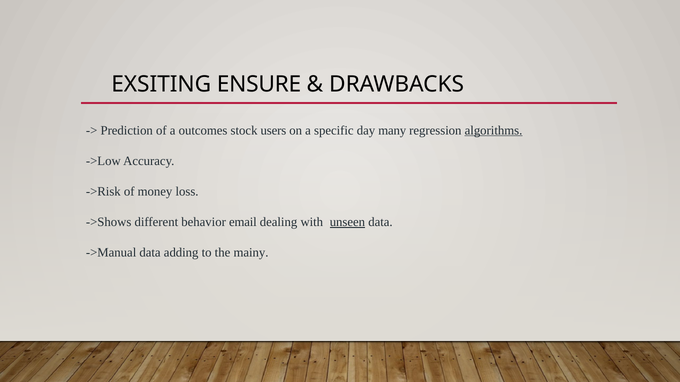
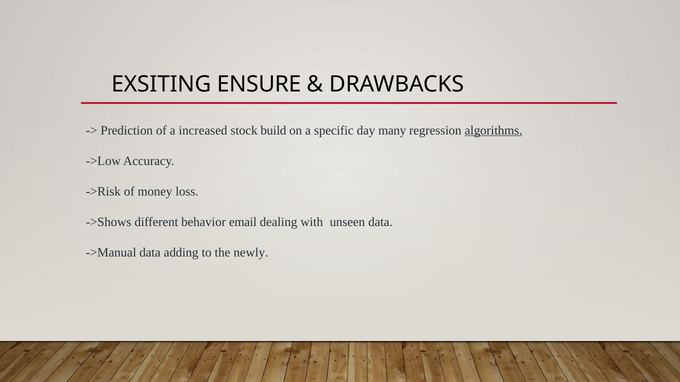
outcomes: outcomes -> increased (203, 131)
users: users -> build (273, 131)
unseen underline: present -> none (347, 222)
mainy: mainy -> newly (251, 253)
